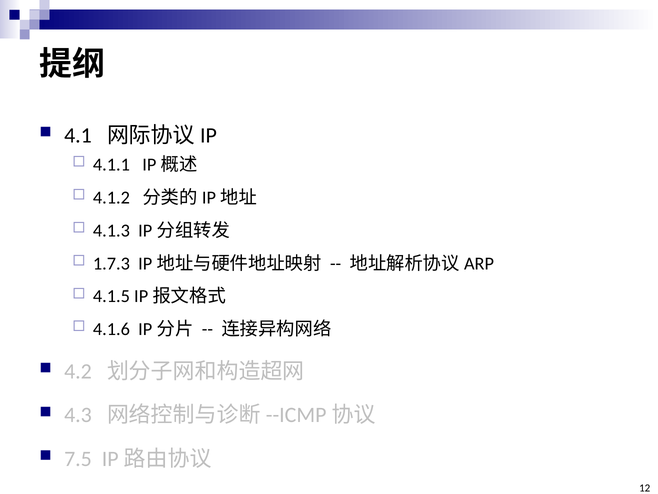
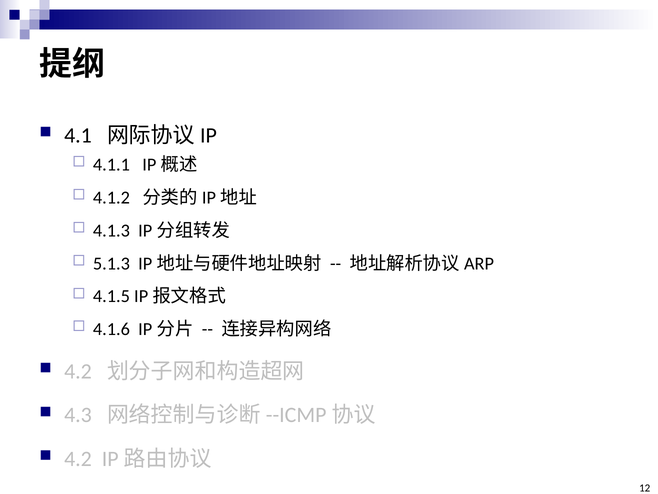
1.7.3: 1.7.3 -> 5.1.3 (111, 263)
7.5: 7.5 -> 4.2 (78, 459)
